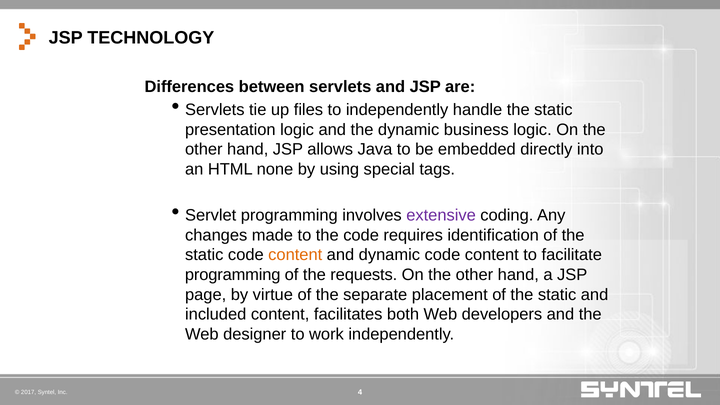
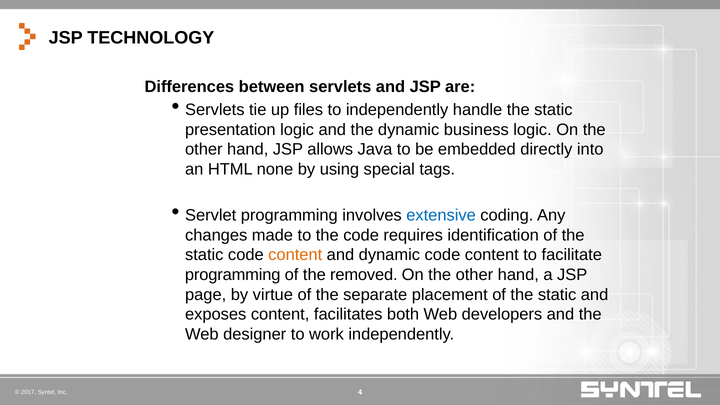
extensive colour: purple -> blue (441, 215)
requests: requests -> removed (364, 275)
included: included -> exposes (216, 314)
